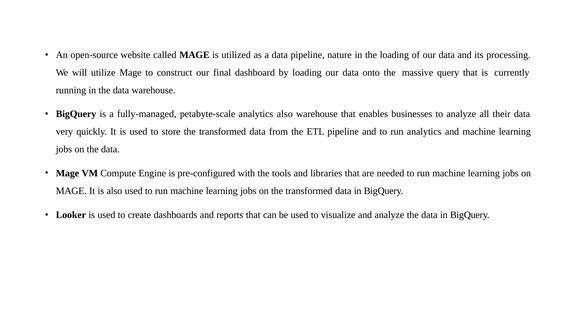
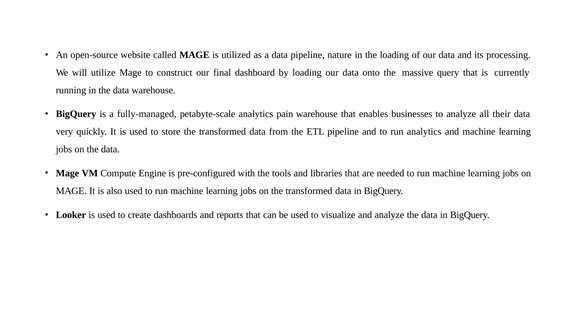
analytics also: also -> pain (285, 114)
